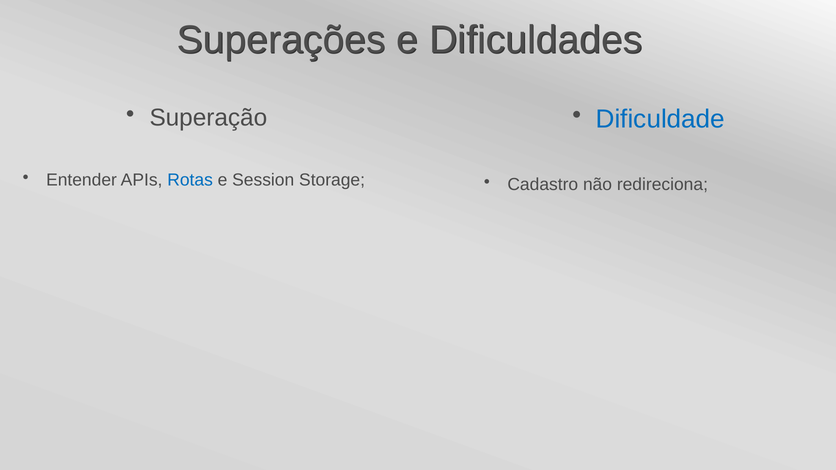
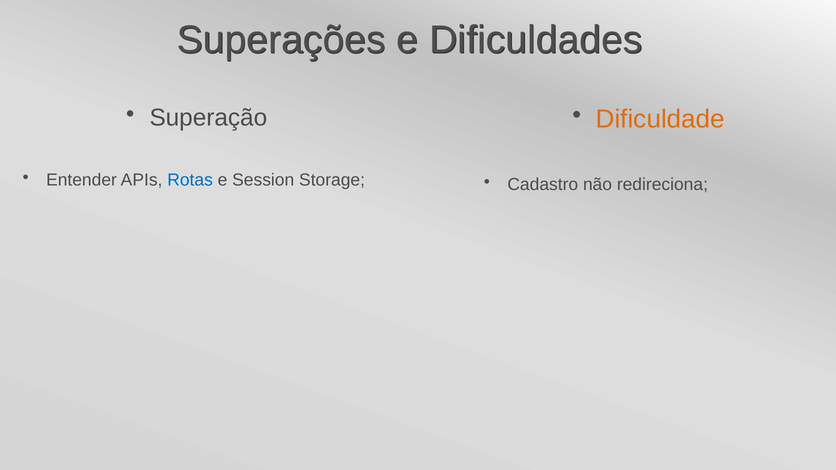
Dificuldade colour: blue -> orange (660, 119)
